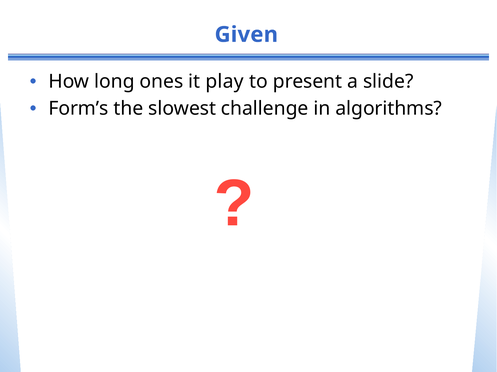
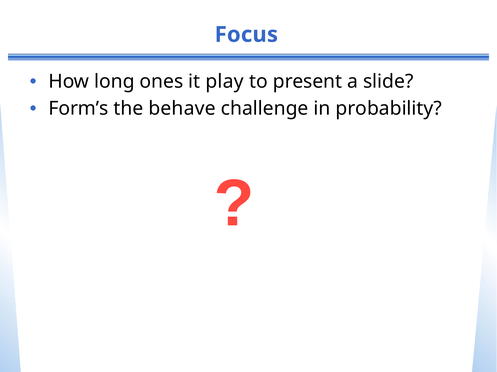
Given: Given -> Focus (246, 35)
slowest: slowest -> behave (182, 109)
algorithms: algorithms -> probability (389, 109)
